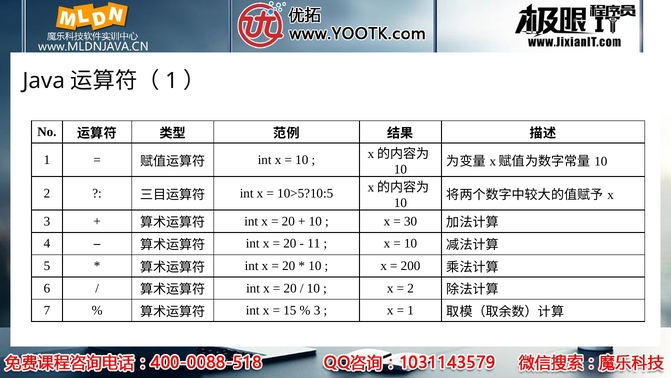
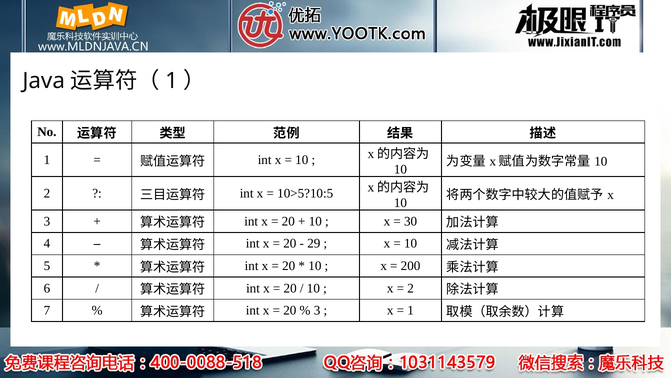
11: 11 -> 29 (314, 243)
15: 15 -> 20 (290, 310)
